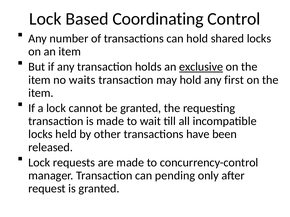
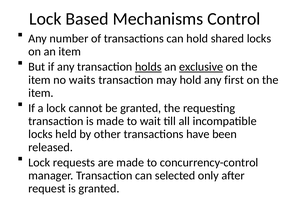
Coordinating: Coordinating -> Mechanisms (158, 19)
holds underline: none -> present (148, 67)
pending: pending -> selected (175, 176)
